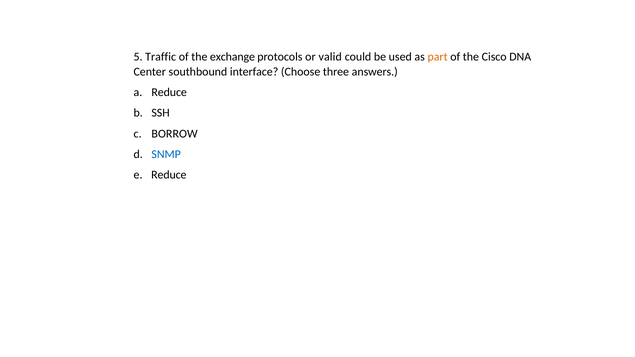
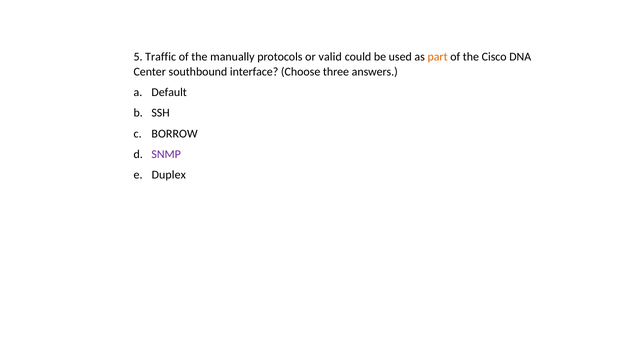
exchange: exchange -> manually (232, 57)
Reduce: Reduce -> Default (169, 93)
SNMP colour: blue -> purple (166, 154)
Reduce: Reduce -> Duplex (169, 175)
